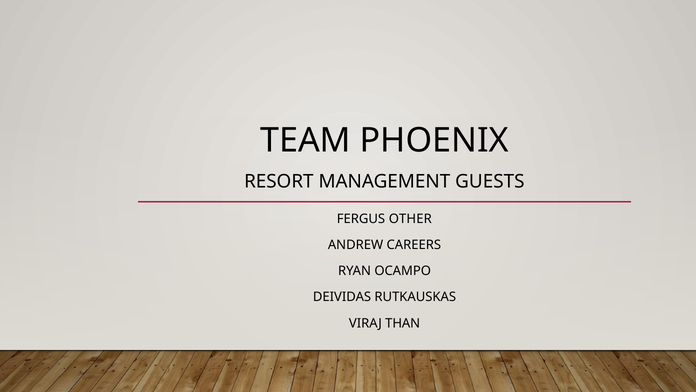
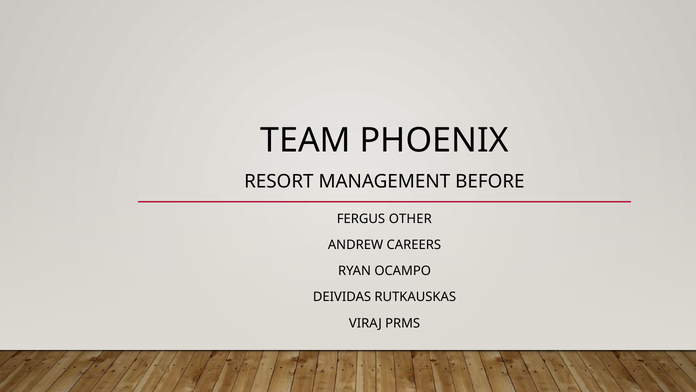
GUESTS: GUESTS -> BEFORE (490, 181)
THAN: THAN -> PRMS (403, 323)
